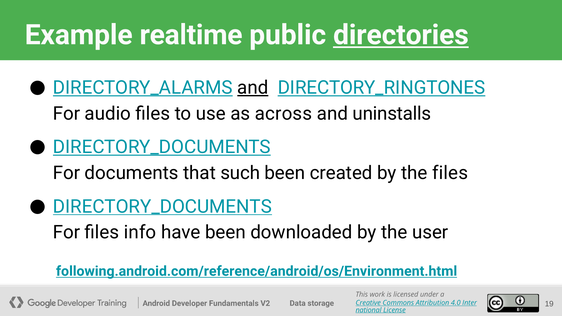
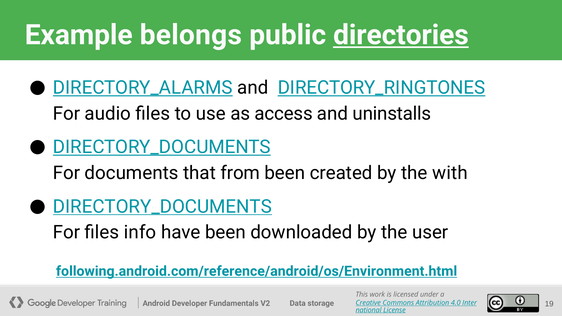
realtime: realtime -> belongs (191, 35)
and underline: present -> none (253, 88)
across: across -> access (284, 114)
such: such -> from (240, 173)
the files: files -> with (450, 173)
